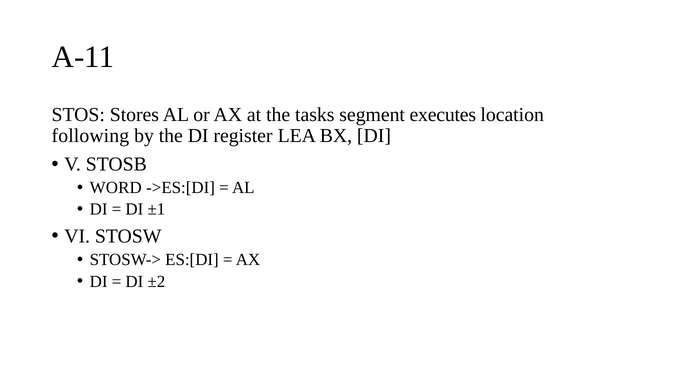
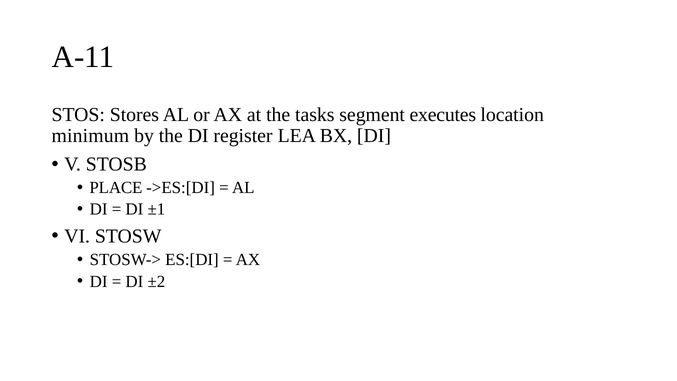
following: following -> minimum (90, 136)
WORD: WORD -> PLACE (116, 188)
